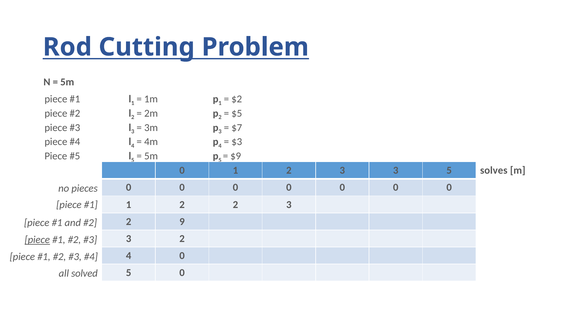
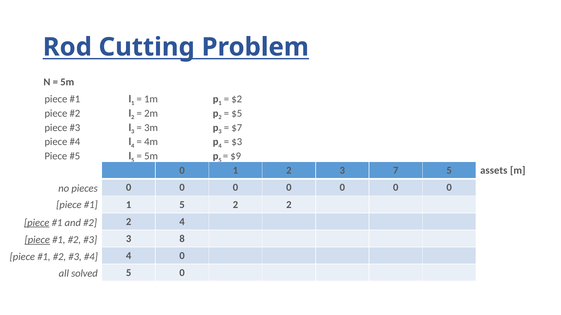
solves: solves -> assets (494, 171)
3 3: 3 -> 7 (396, 171)
2: 2 -> 5 (182, 205)
3: 3 -> 2 (289, 205)
2 9: 9 -> 4 (182, 222)
piece underline: none -> present (37, 223)
2: 2 -> 8 (182, 239)
